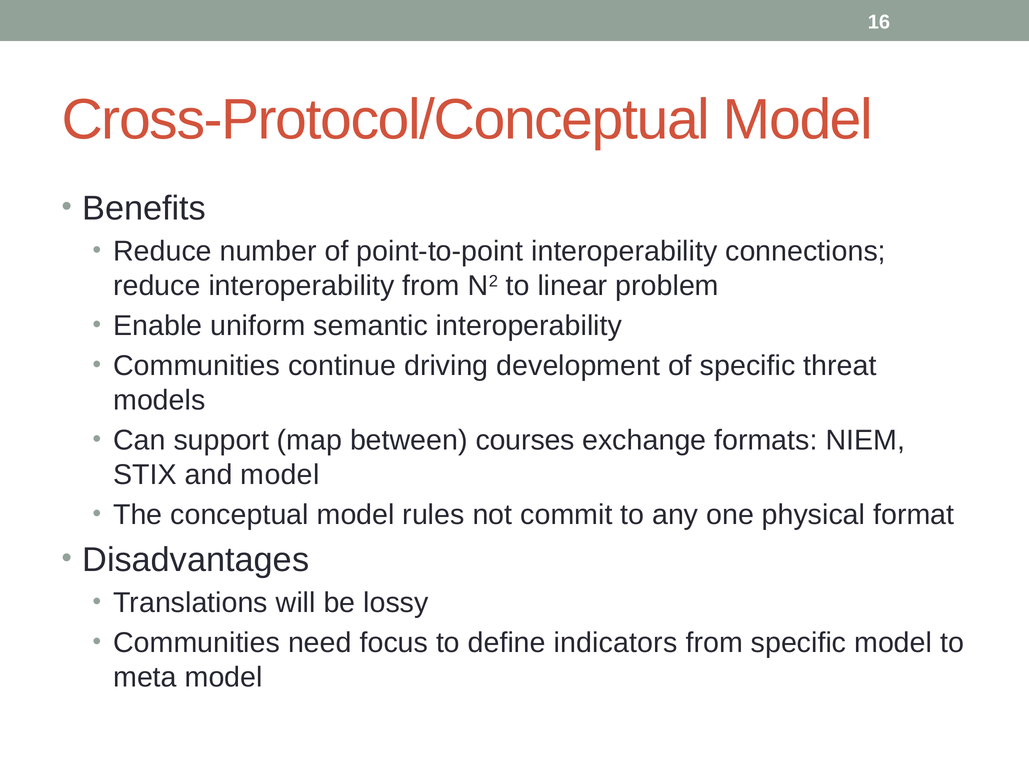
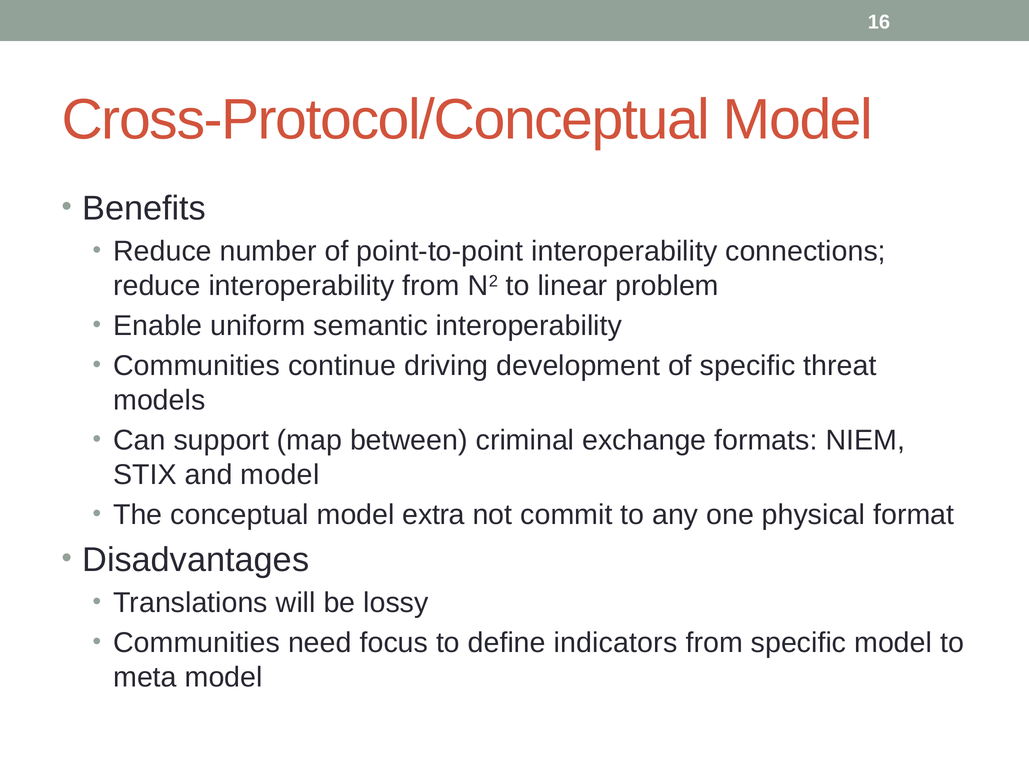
courses: courses -> criminal (525, 440)
rules: rules -> extra (434, 515)
